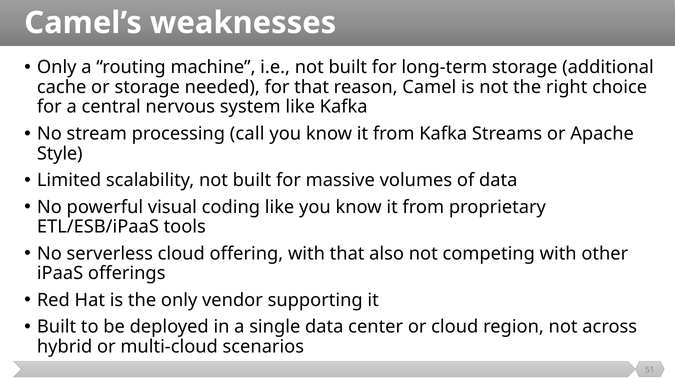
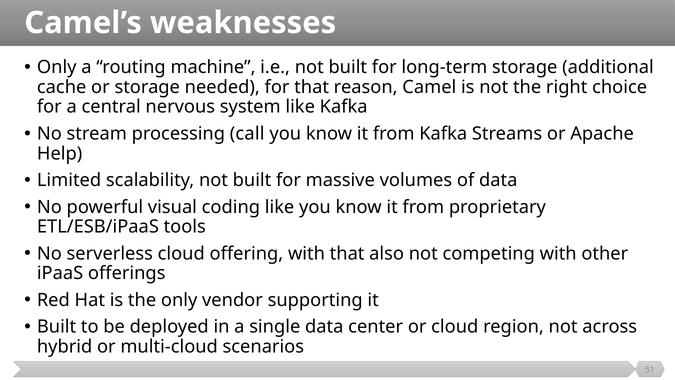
Style: Style -> Help (60, 153)
